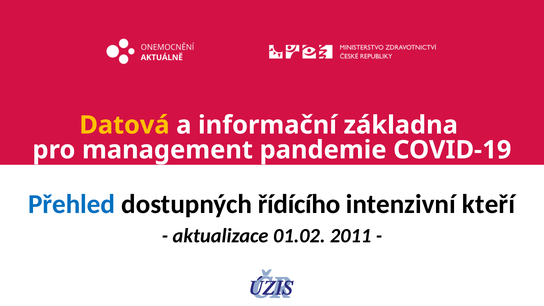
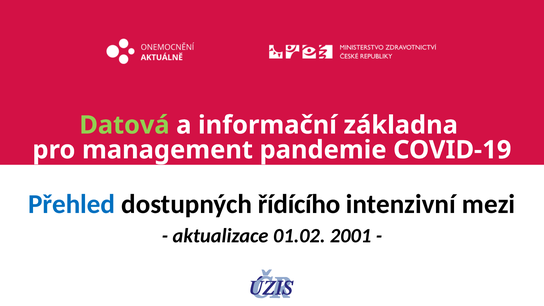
Datová colour: yellow -> light green (124, 125)
kteří: kteří -> mezi (489, 204)
2011: 2011 -> 2001 (351, 236)
